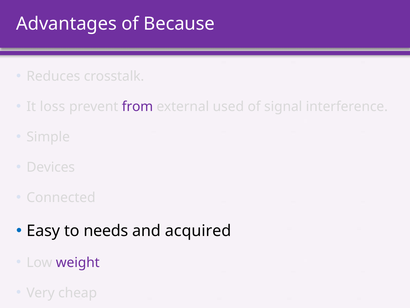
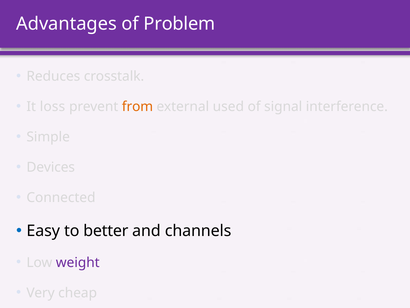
Because: Because -> Problem (179, 24)
from colour: purple -> orange (137, 106)
needs: needs -> better (106, 231)
acquired: acquired -> channels (198, 231)
